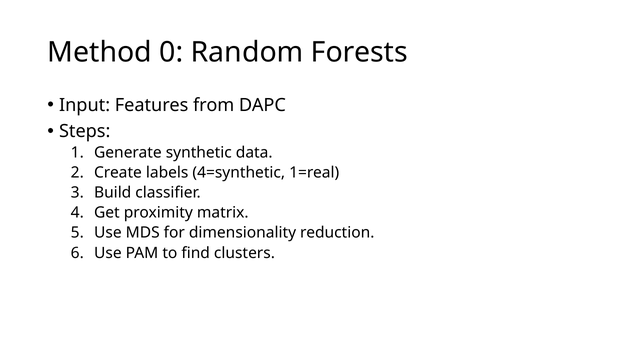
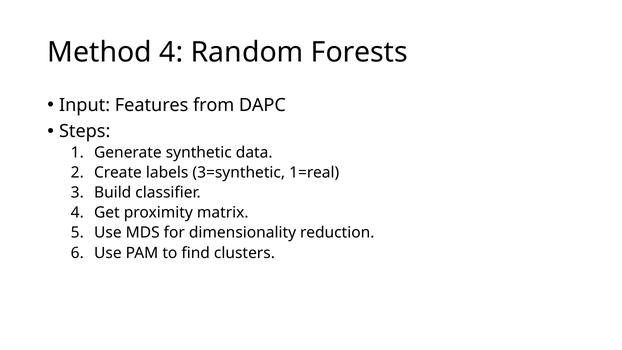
Method 0: 0 -> 4 (171, 52)
4=synthetic: 4=synthetic -> 3=synthetic (239, 173)
